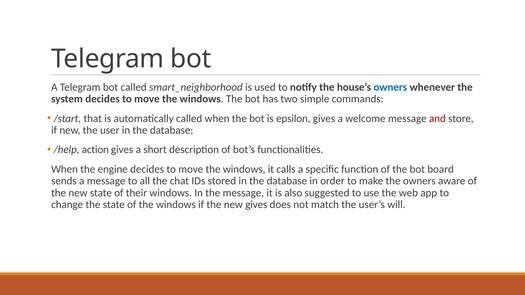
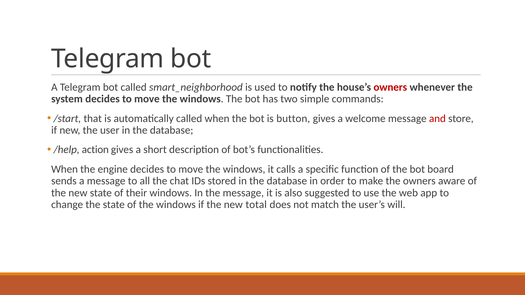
owners colour: blue -> red (390, 87)
epsilon: epsilon -> button (293, 119)
new gives: gives -> total (256, 205)
